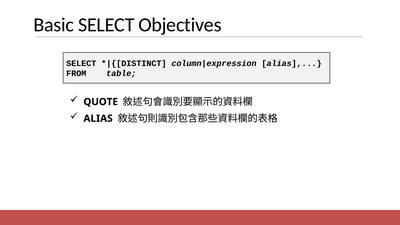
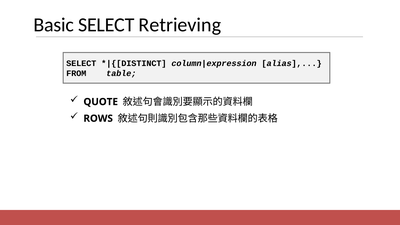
Objectives: Objectives -> Retrieving (180, 25)
ALIAS: ALIAS -> ROWS (98, 118)
